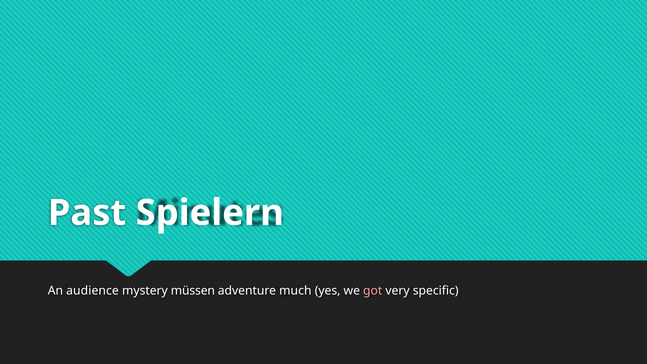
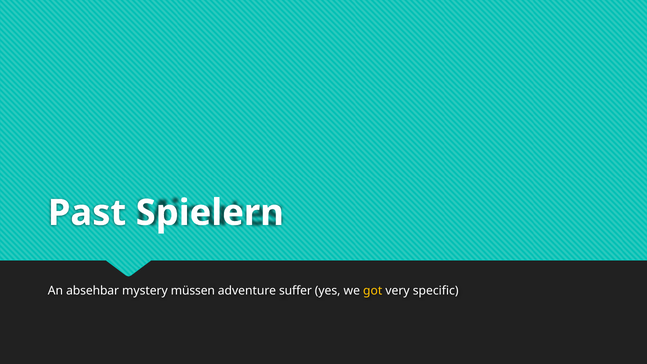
audience: audience -> absehbar (93, 291)
much: much -> suffer (295, 291)
got colour: pink -> yellow (373, 291)
